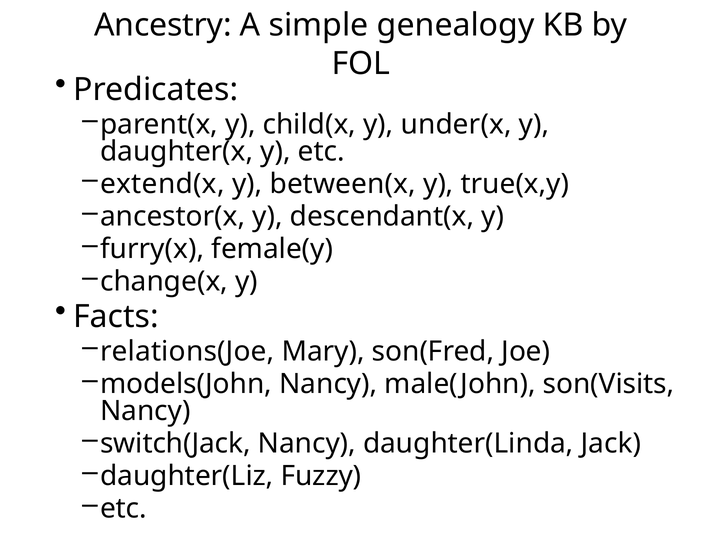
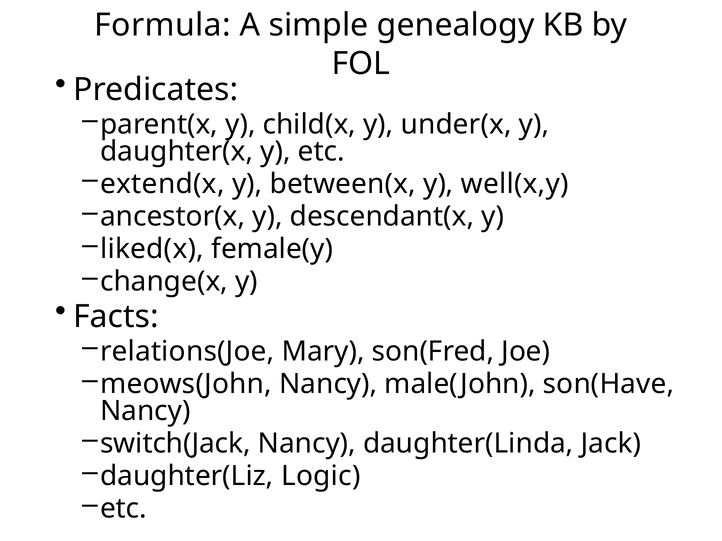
Ancestry: Ancestry -> Formula (163, 25)
true(x,y: true(x,y -> well(x,y (515, 184)
furry(x: furry(x -> liked(x (152, 249)
models(John: models(John -> meows(John (186, 384)
son(Visits: son(Visits -> son(Have (609, 384)
Fuzzy: Fuzzy -> Logic (321, 477)
